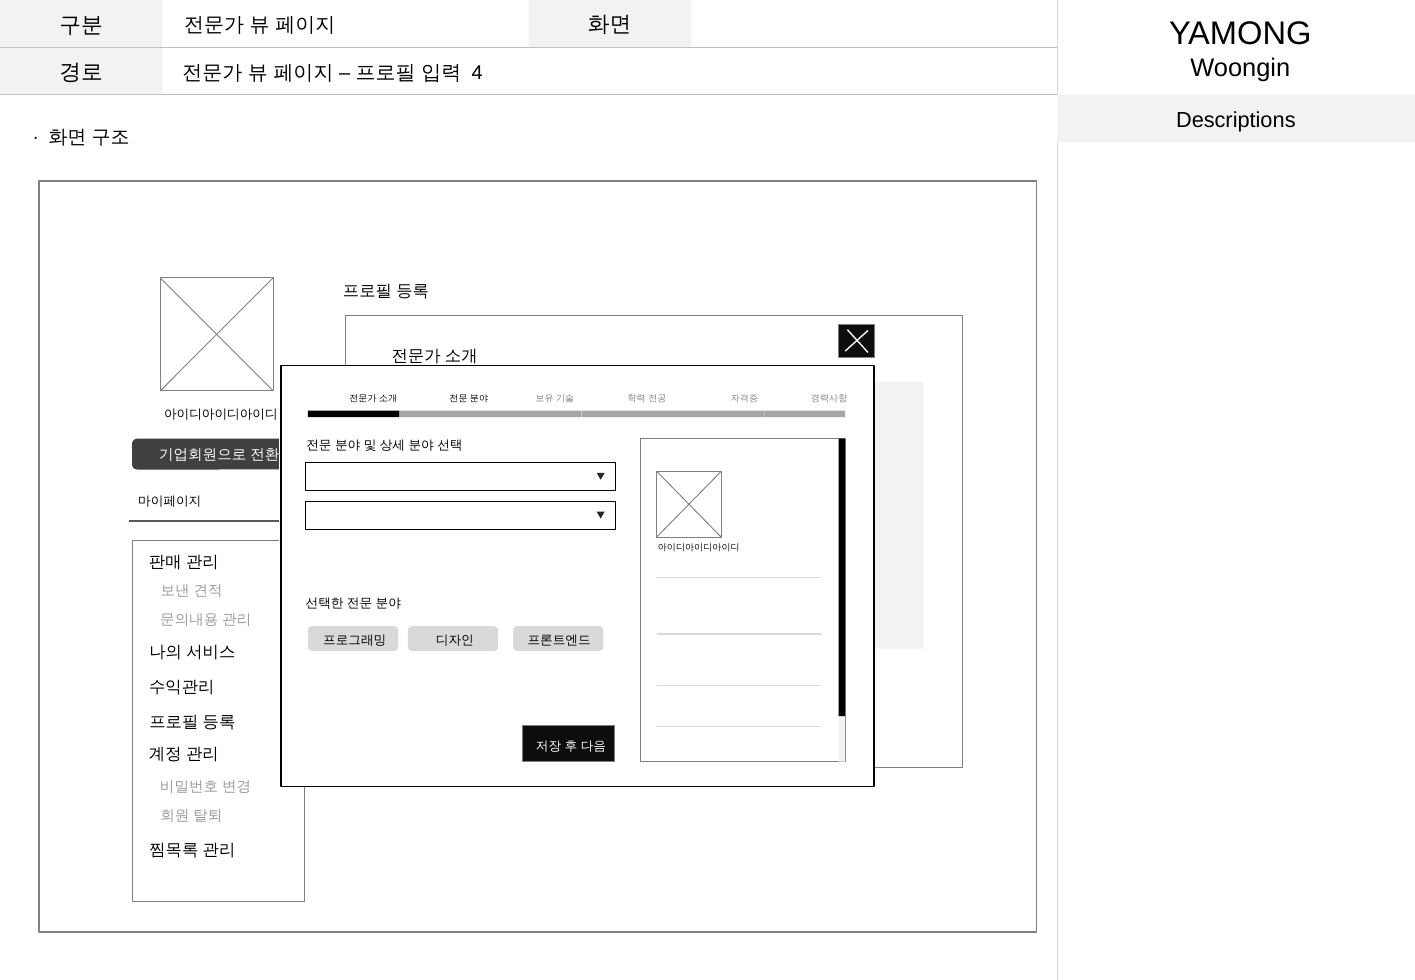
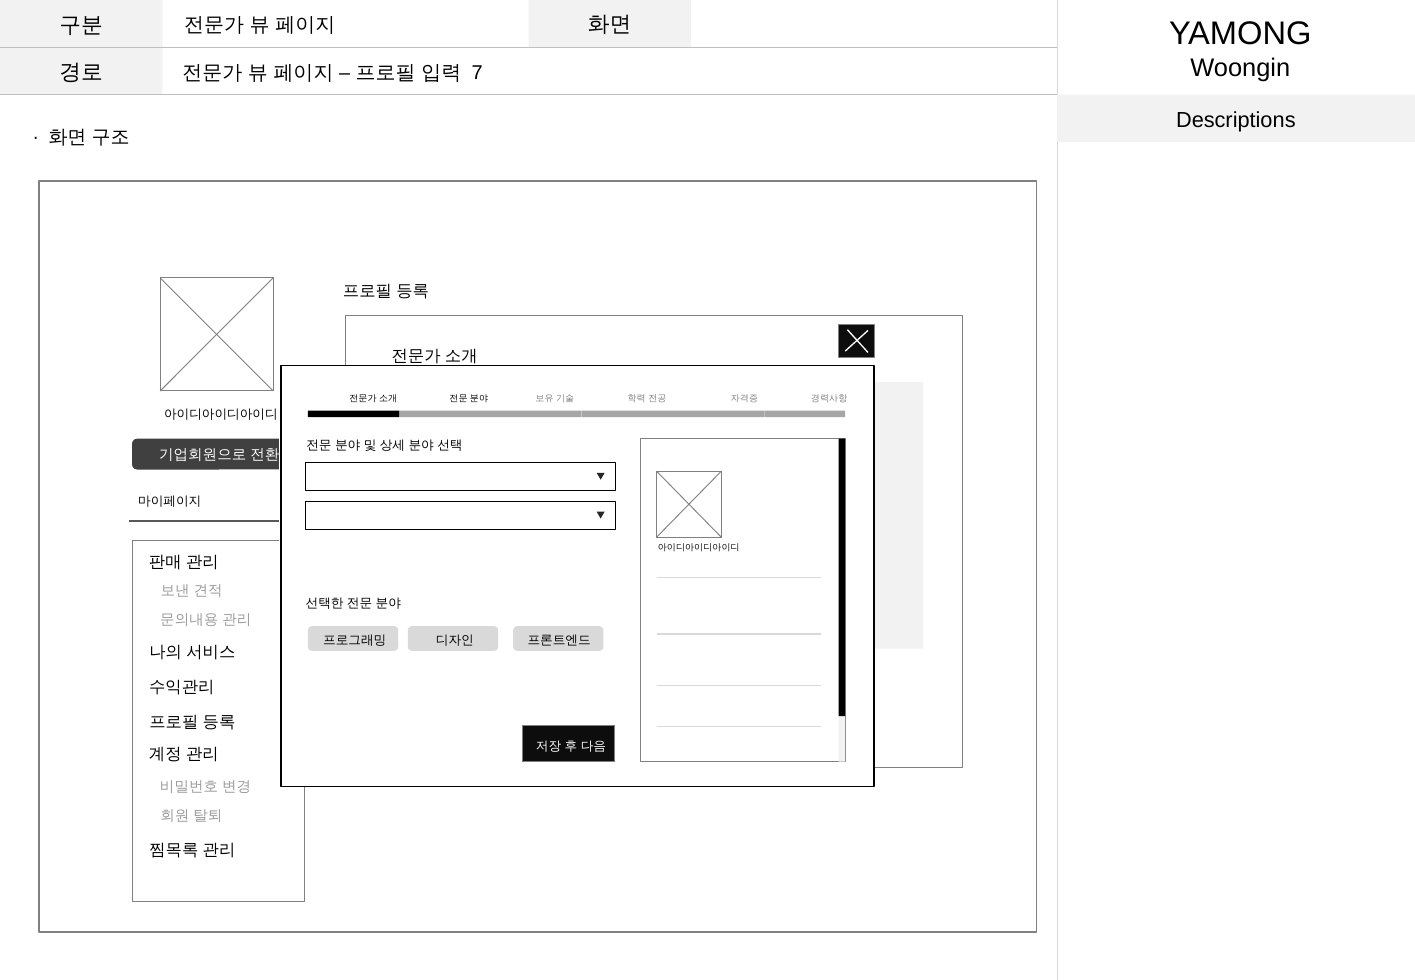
4: 4 -> 7 (477, 73)
